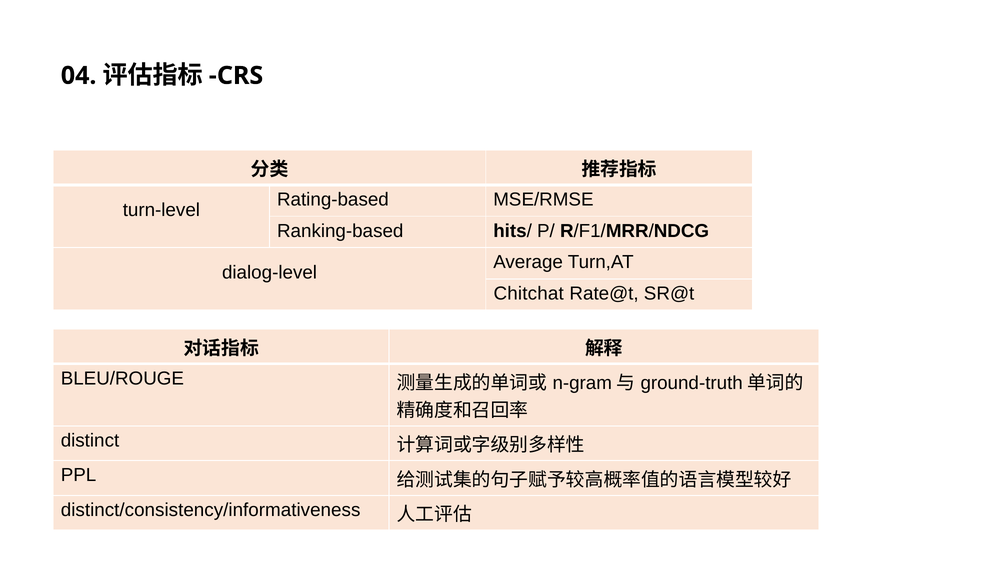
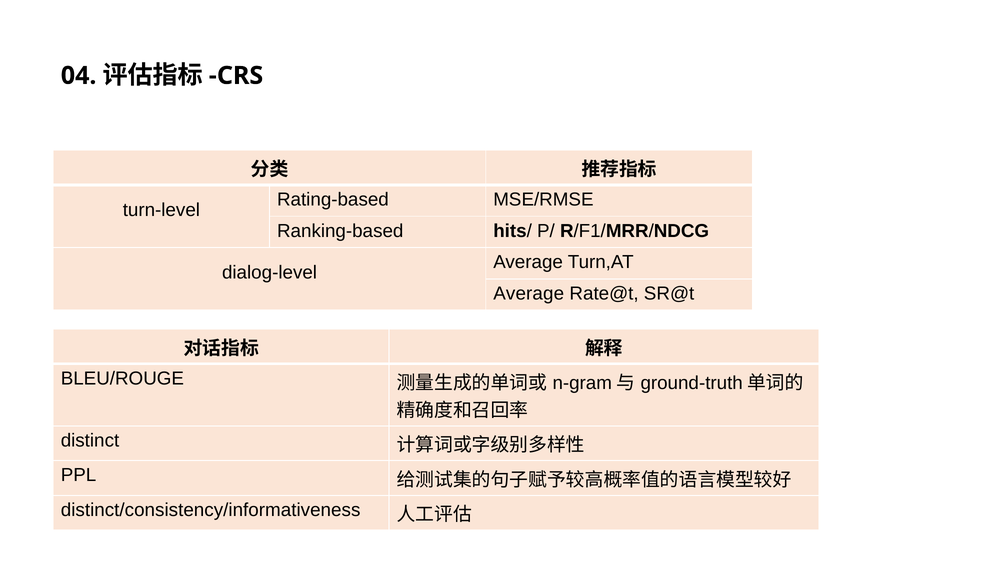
Chitchat: Chitchat -> Average (529, 294)
